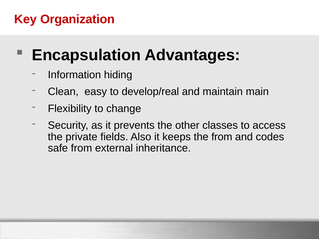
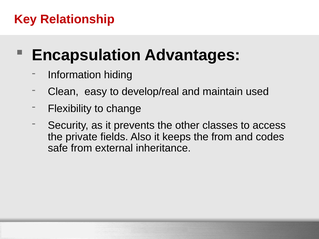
Organization: Organization -> Relationship (77, 19)
main: main -> used (257, 92)
